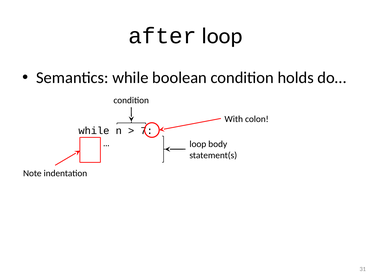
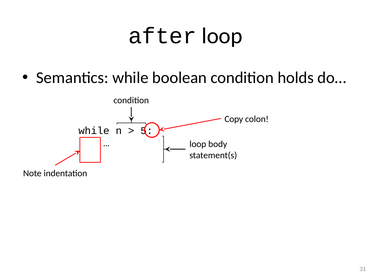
With: With -> Copy (234, 119)
7: 7 -> 5 (147, 131)
